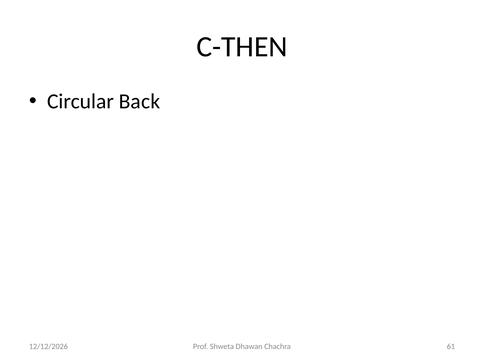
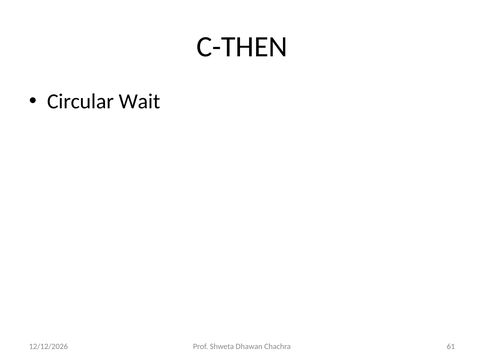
Back: Back -> Wait (140, 102)
